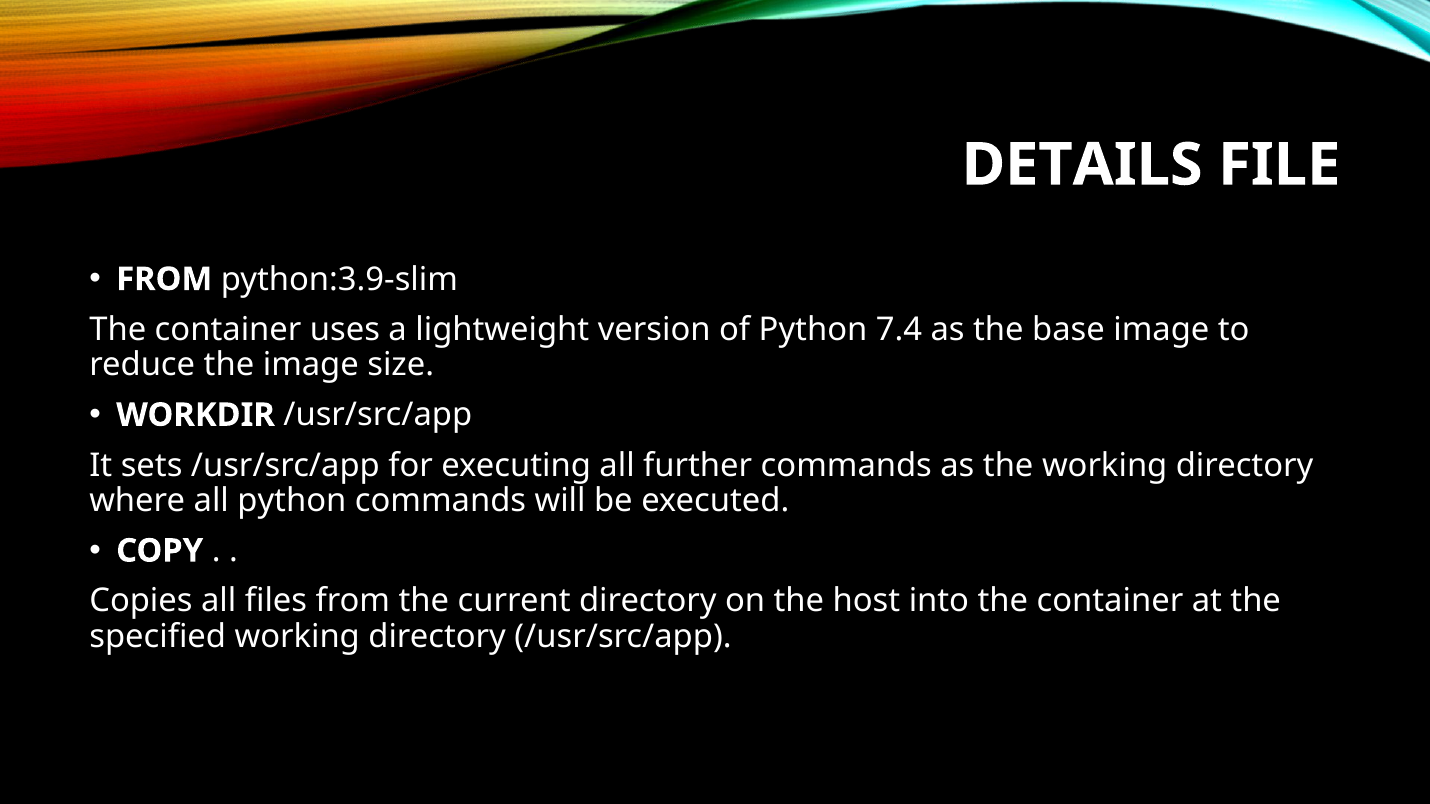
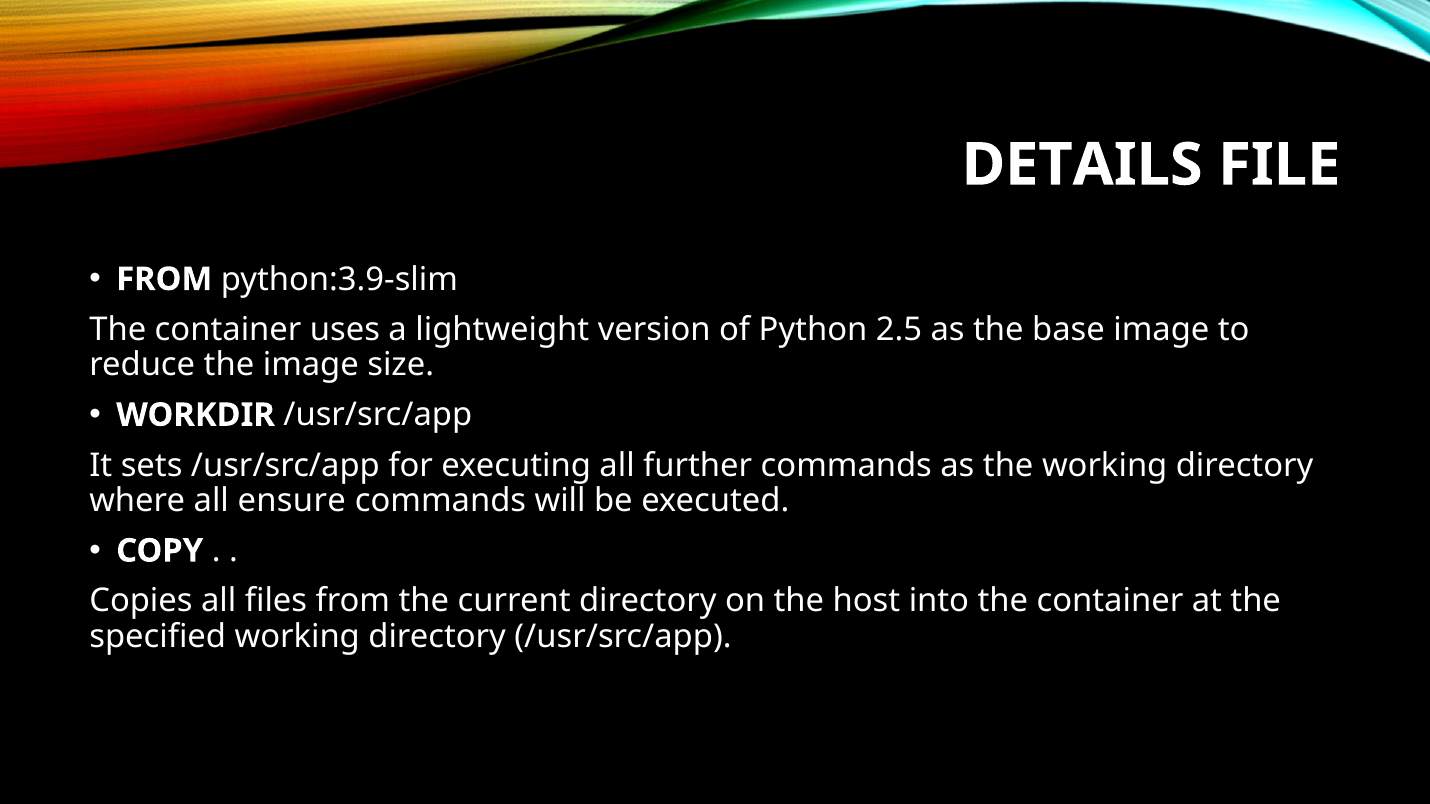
7.4: 7.4 -> 2.5 (899, 330)
all python: python -> ensure (292, 501)
